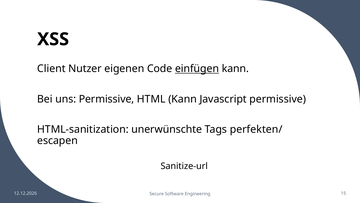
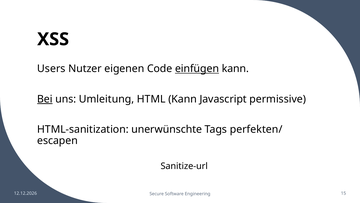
Client: Client -> Users (51, 69)
Bei underline: none -> present (45, 99)
uns Permissive: Permissive -> Umleitung (107, 99)
